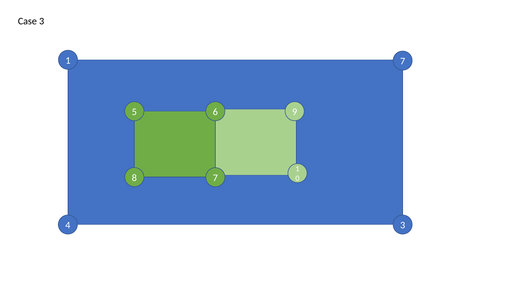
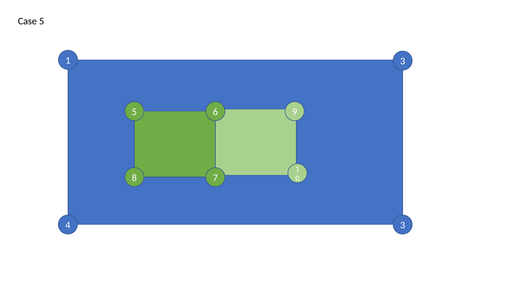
Case 3: 3 -> 5 (42, 21)
1 7: 7 -> 3 (403, 61)
